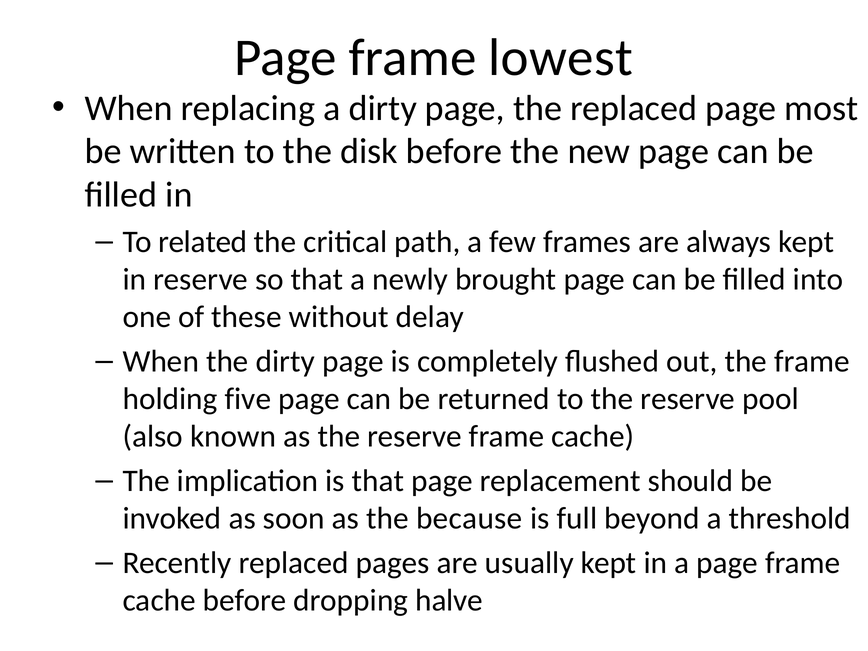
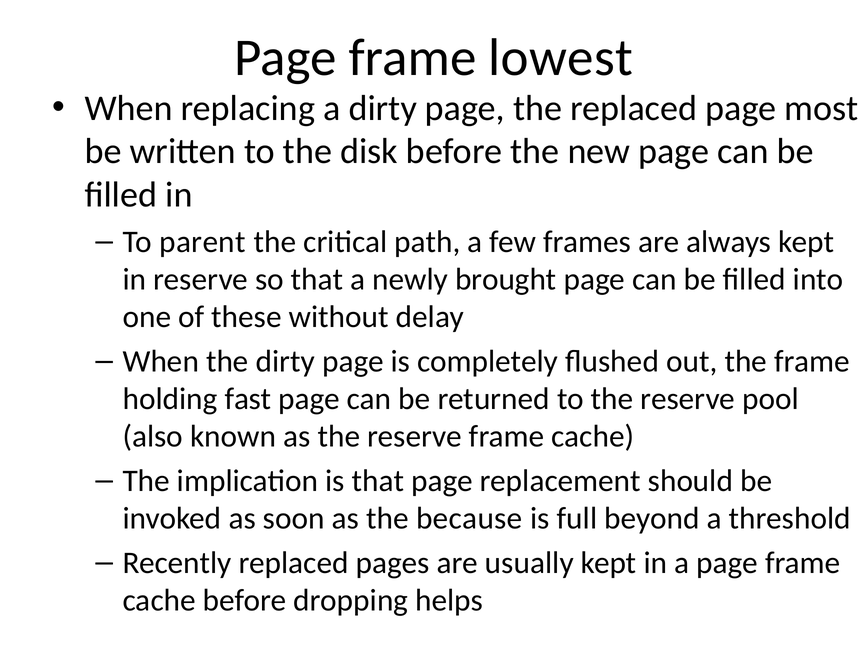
related: related -> parent (202, 242)
five: five -> fast (248, 399)
halve: halve -> helps (449, 600)
